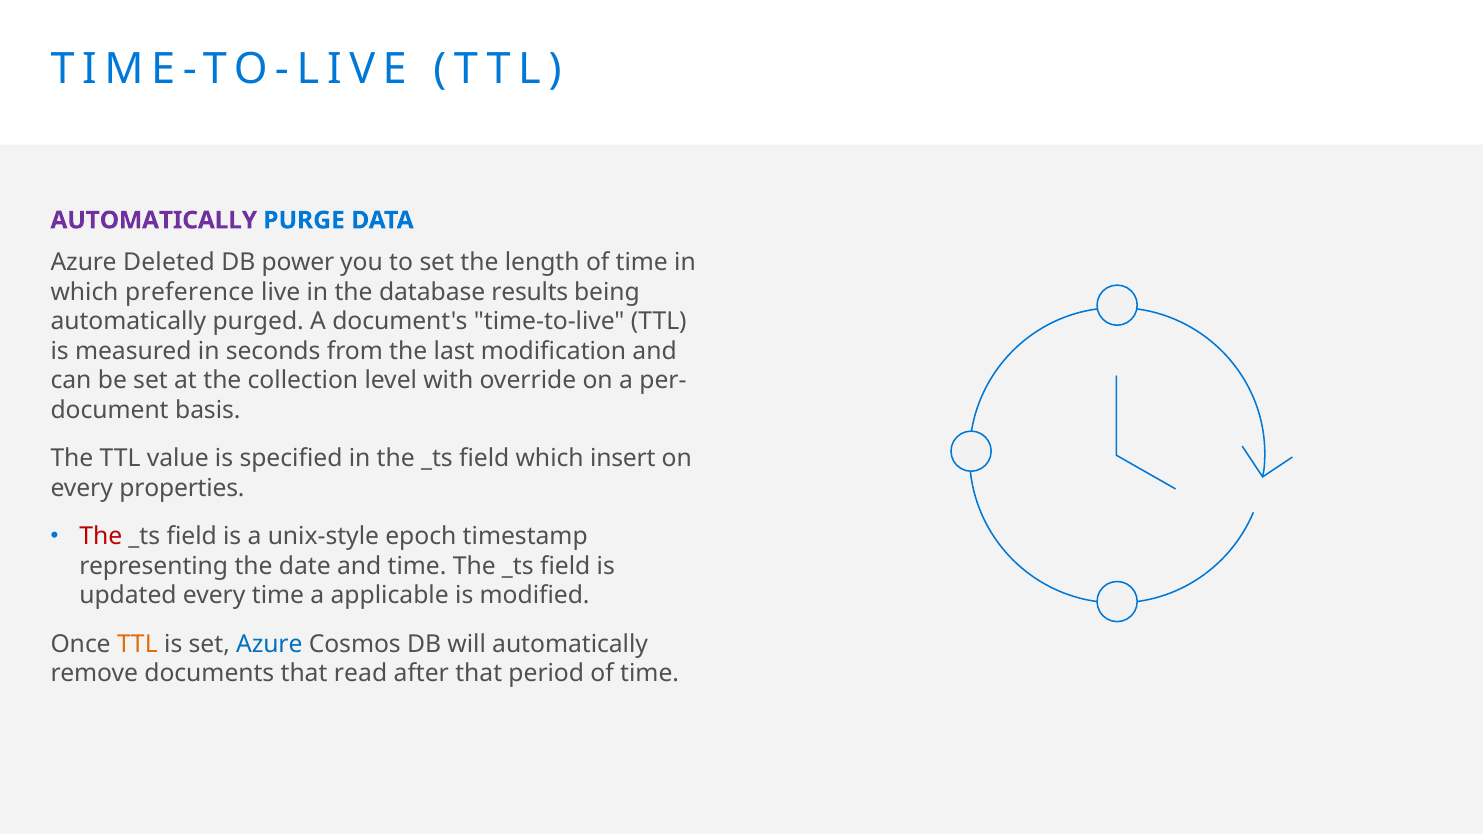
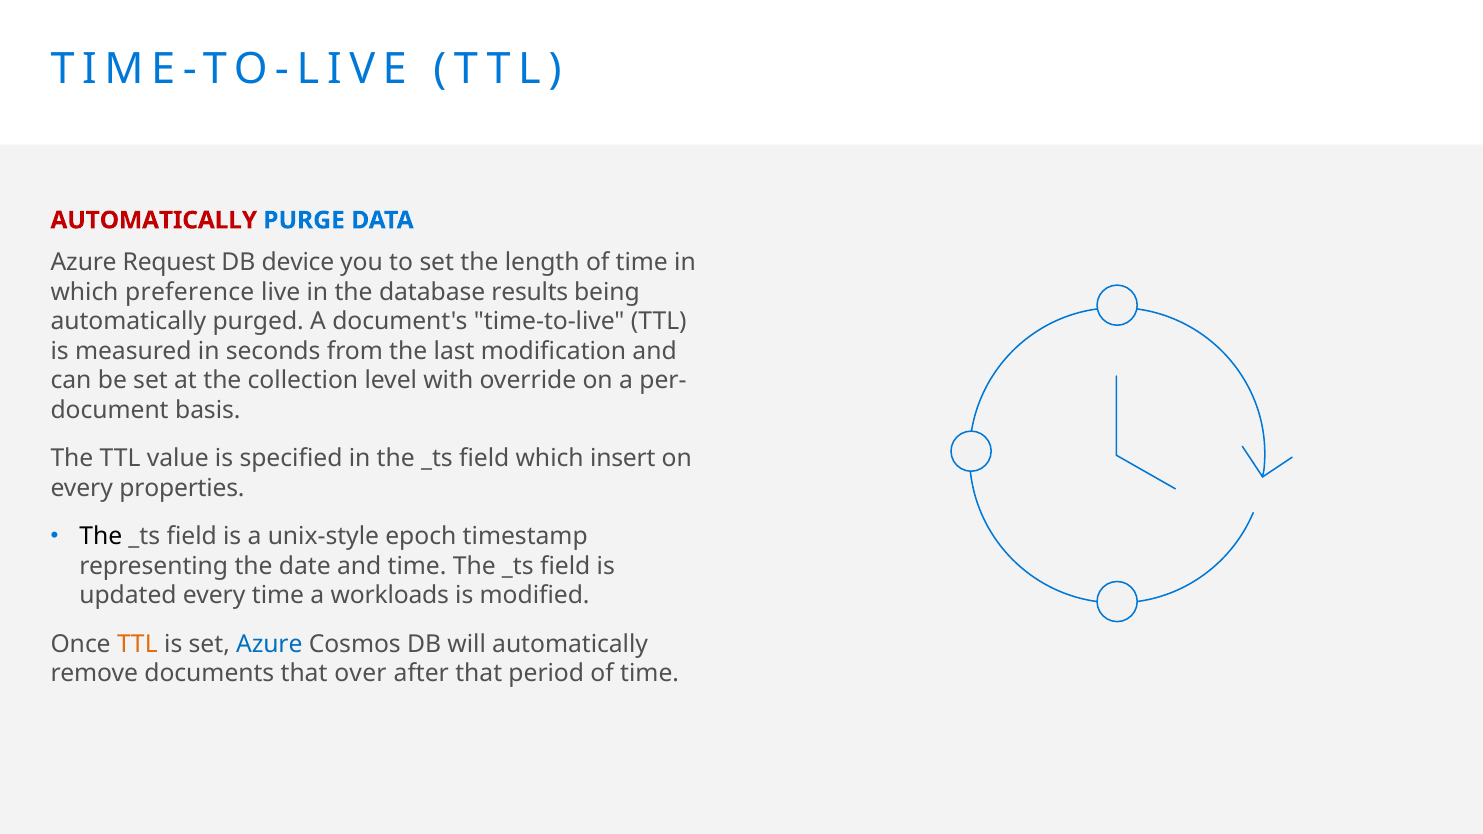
AUTOMATICALLY colour: purple -> red (154, 220)
Deleted: Deleted -> Request (169, 262)
power: power -> device (298, 262)
The colour: red -> black (101, 537)
applicable: applicable -> workloads (390, 596)
read: read -> over (360, 674)
